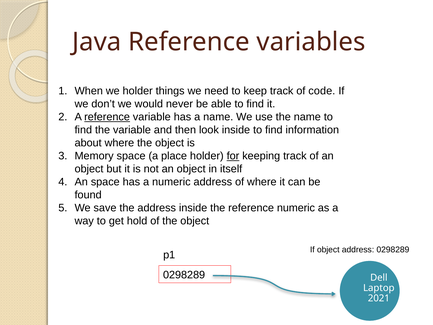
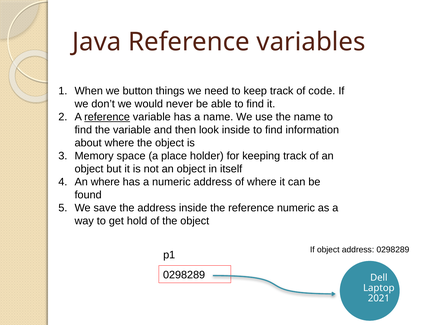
we holder: holder -> button (138, 91)
for underline: present -> none (233, 156)
An space: space -> where (105, 182)
